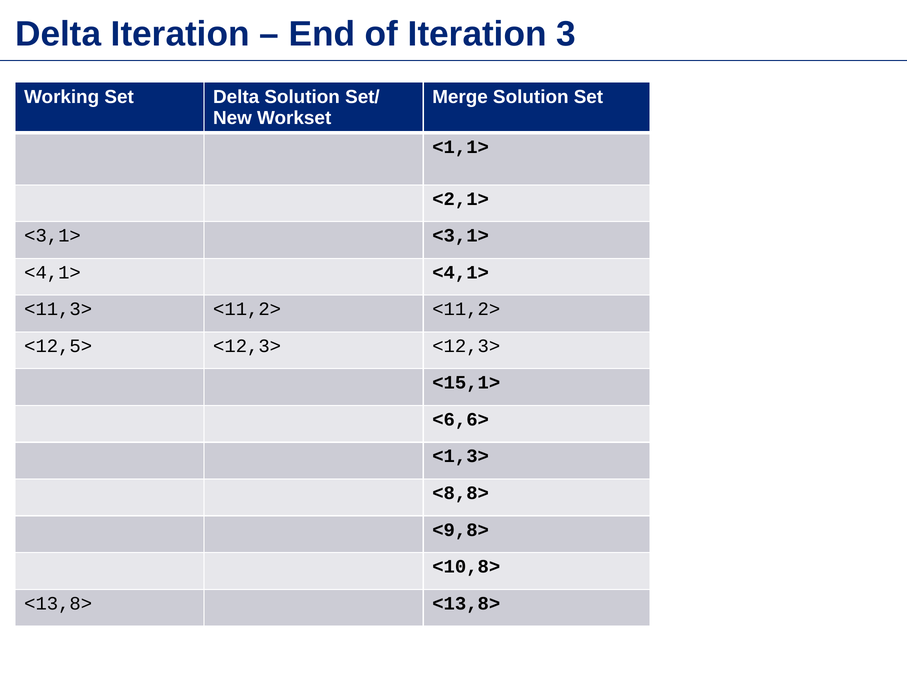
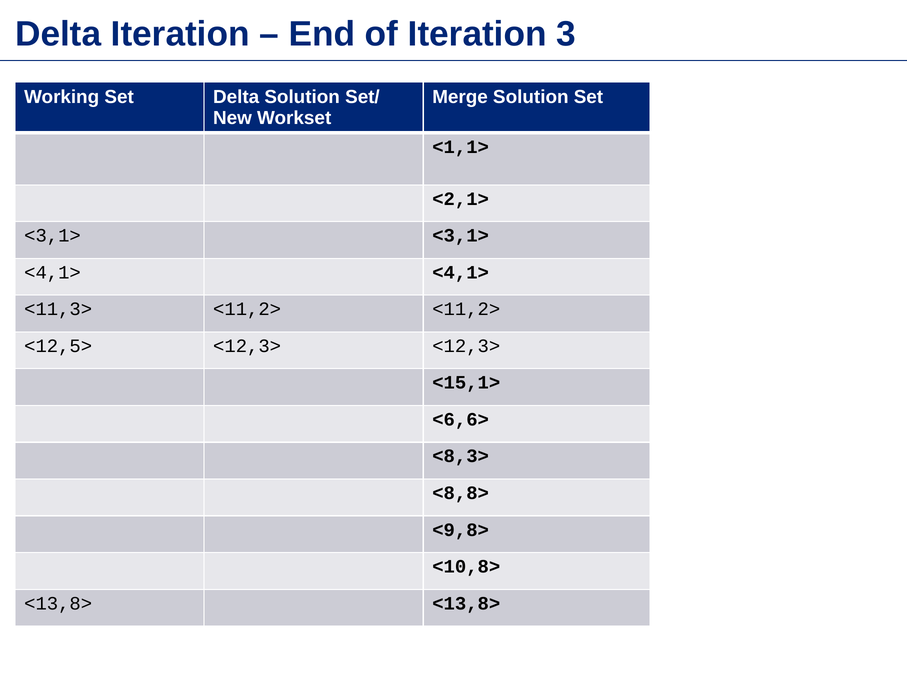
<1,3>: <1,3> -> <8,3> (461, 456)
